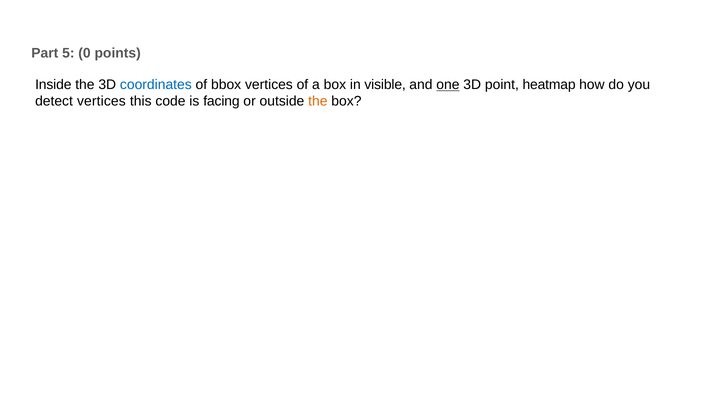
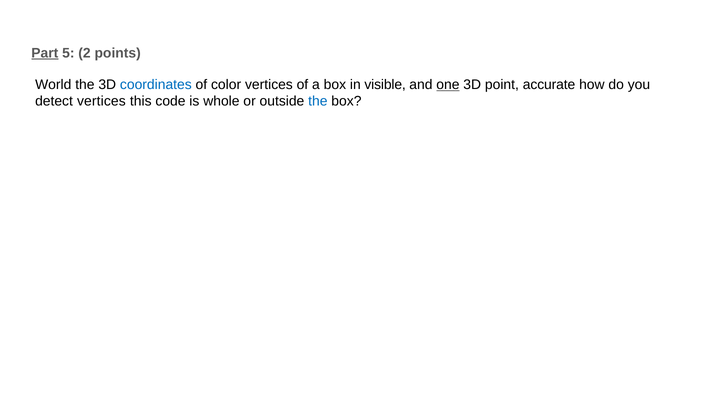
Part underline: none -> present (45, 53)
0: 0 -> 2 (84, 53)
Inside: Inside -> World (53, 85)
bbox: bbox -> color (226, 85)
heatmap: heatmap -> accurate (549, 85)
facing: facing -> whole (221, 101)
the colour: orange -> blue (318, 101)
